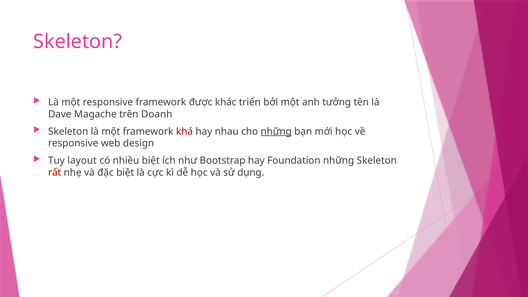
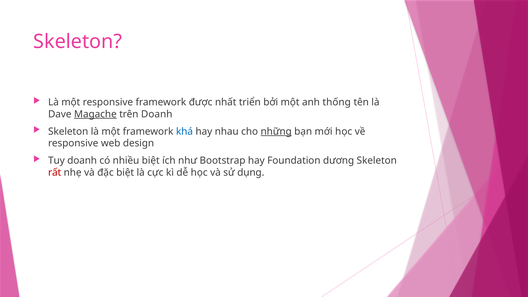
khác: khác -> nhất (226, 102)
tưởng: tưởng -> thống (337, 102)
Magache underline: none -> present (95, 114)
khá colour: red -> blue (184, 131)
Tuy layout: layout -> doanh (82, 161)
Foundation những: những -> dương (339, 161)
